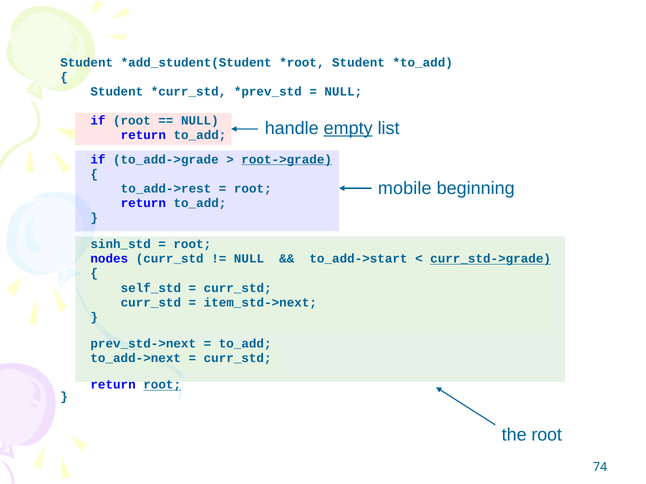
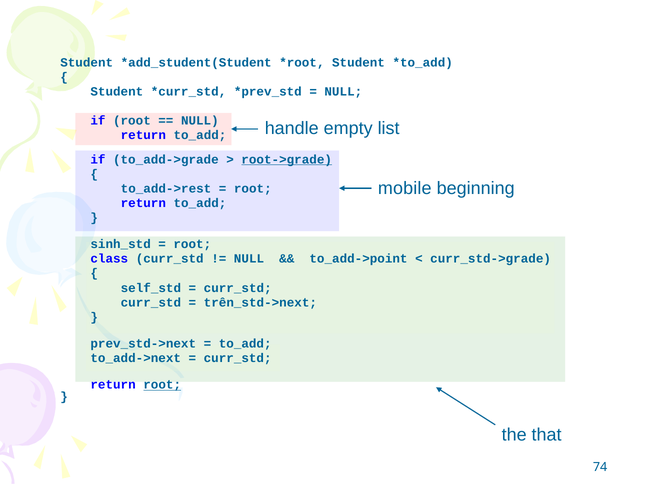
empty underline: present -> none (348, 128)
nodes: nodes -> class (109, 259)
to_add->start: to_add->start -> to_add->point (358, 259)
curr_std->grade underline: present -> none (491, 259)
item_std->next: item_std->next -> trên_std->next (260, 303)
the root: root -> that (547, 435)
